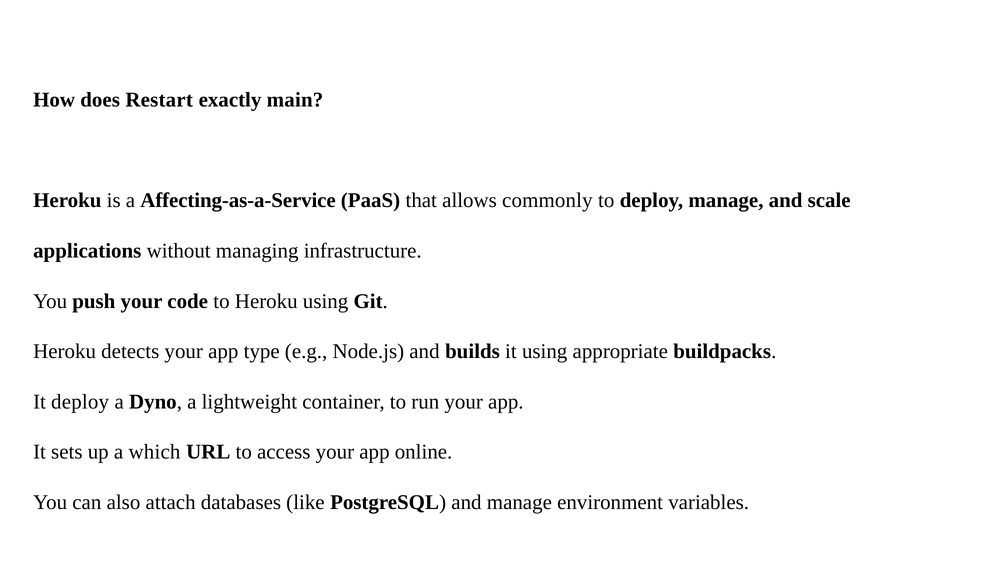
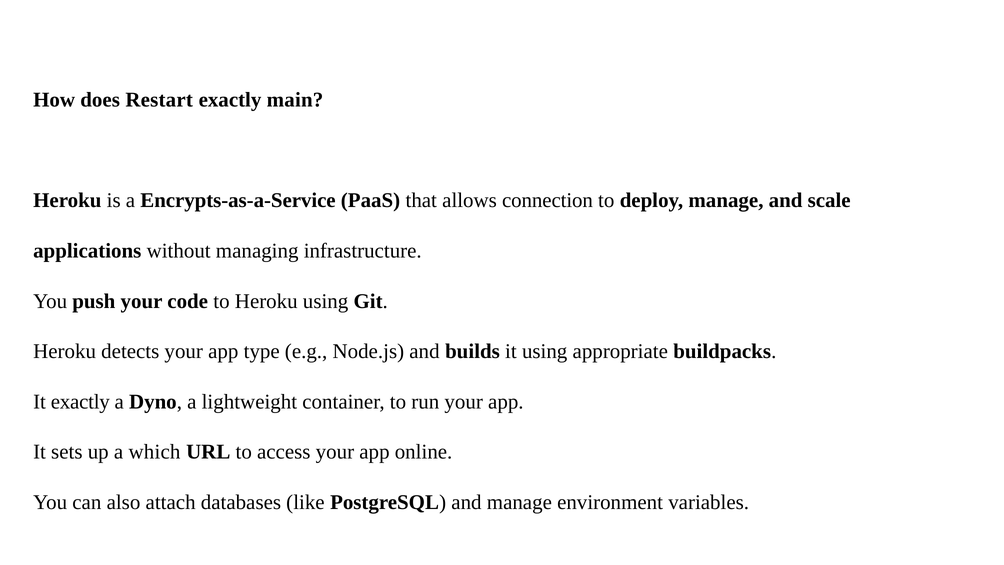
Affecting-as-a-Service: Affecting-as-a-Service -> Encrypts-as-a-Service (238, 200)
commonly: commonly -> connection (548, 200)
It deploy: deploy -> exactly (80, 402)
